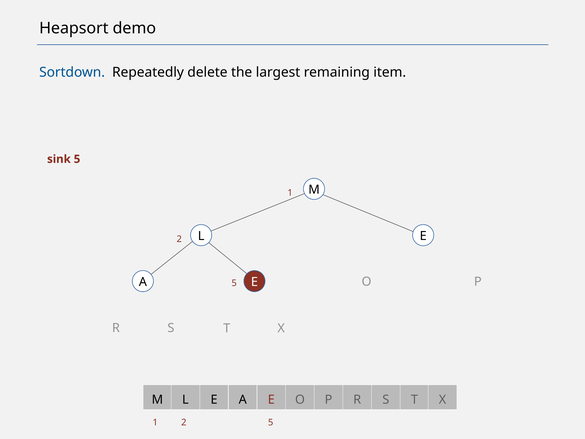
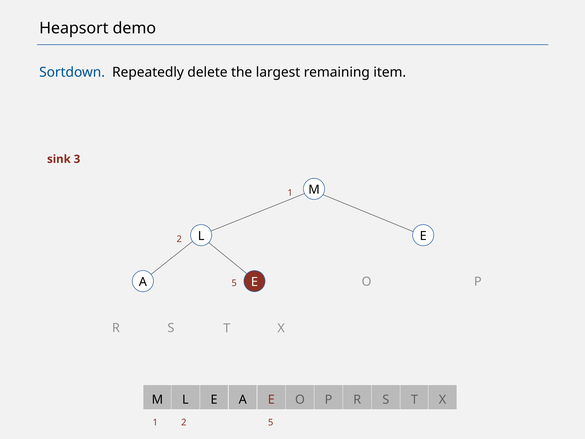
sink 5: 5 -> 3 (77, 159)
